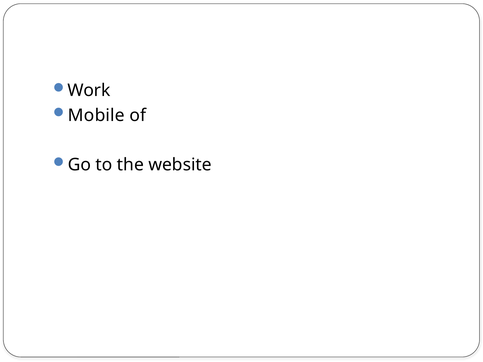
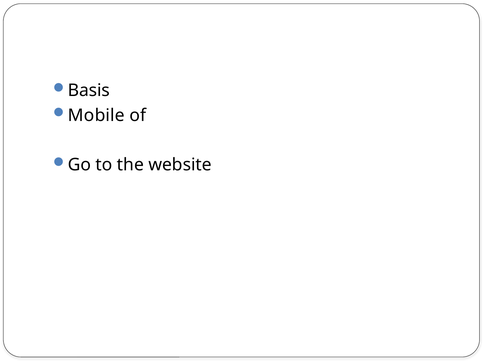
Work: Work -> Basis (89, 91)
